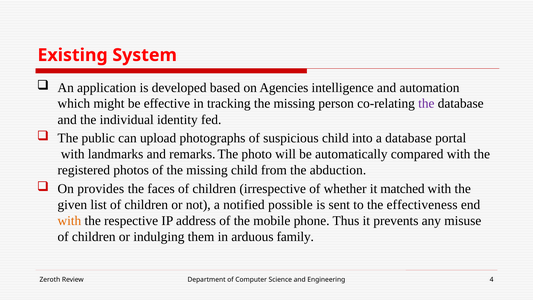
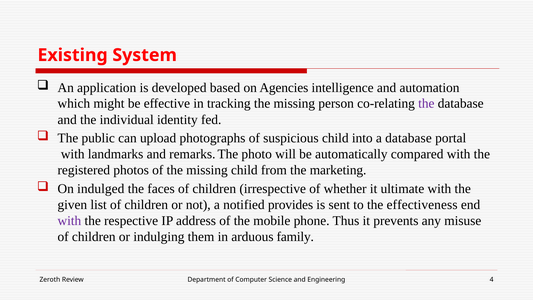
abduction: abduction -> marketing (338, 170)
provides: provides -> indulged (101, 189)
matched: matched -> ultimate (402, 189)
possible: possible -> provides (291, 205)
with colour: orange -> purple (69, 221)
